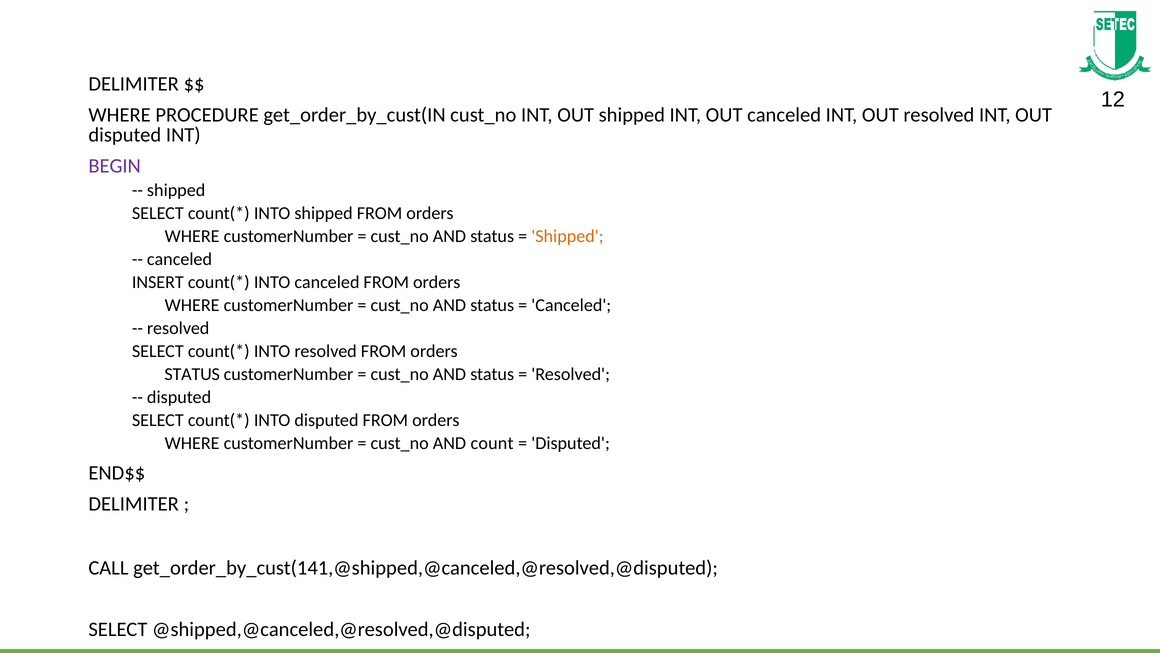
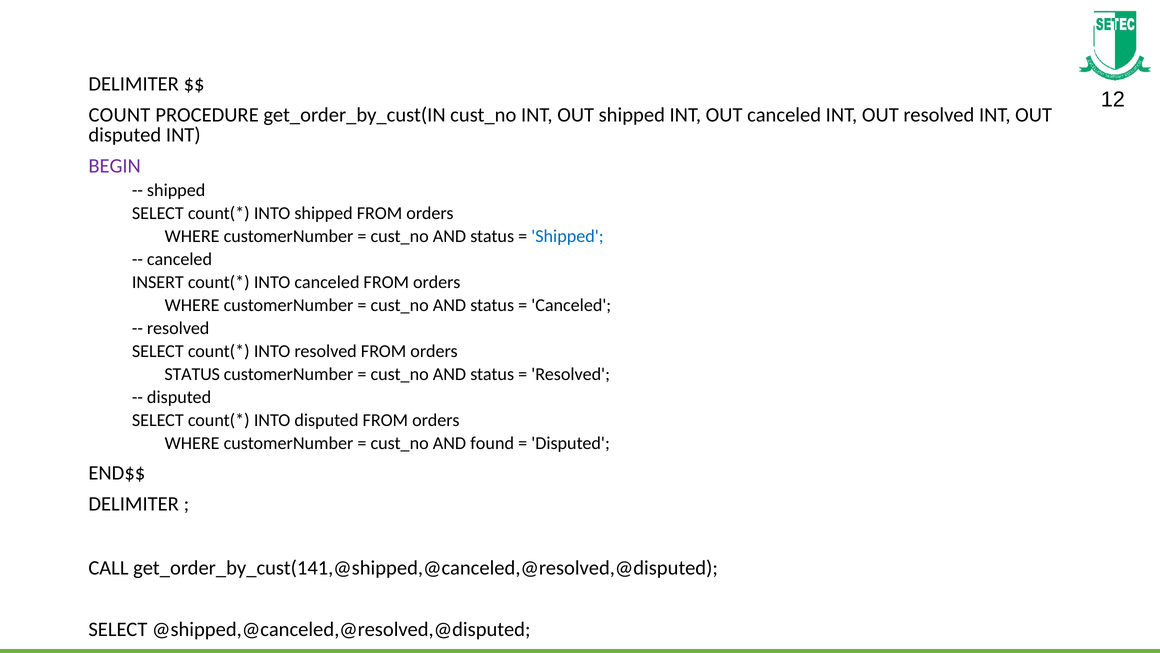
WHERE: WHERE -> COUNT (119, 115)
Shipped colour: orange -> blue (567, 236)
count: count -> found (492, 443)
